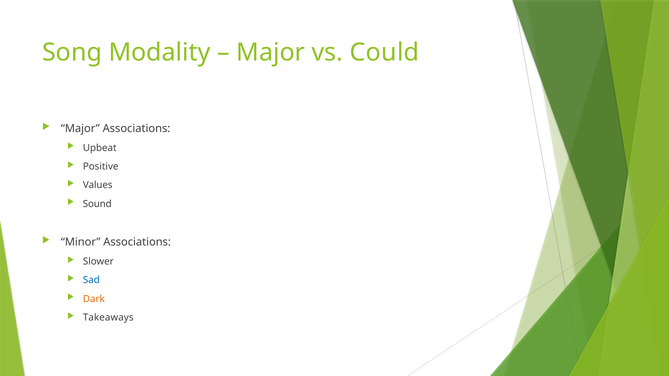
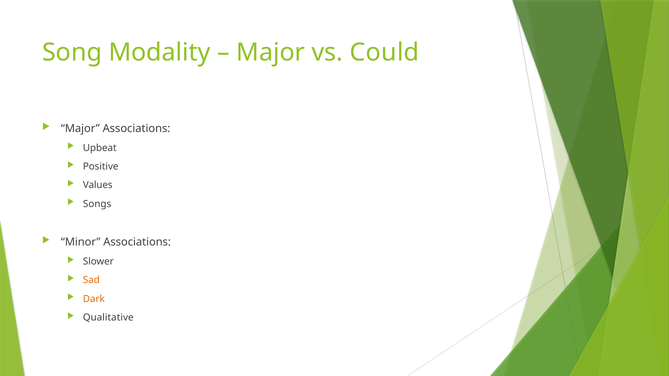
Sound: Sound -> Songs (97, 204)
Sad colour: blue -> orange (91, 280)
Takeaways: Takeaways -> Qualitative (108, 318)
